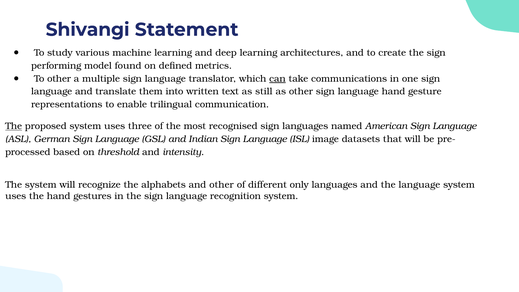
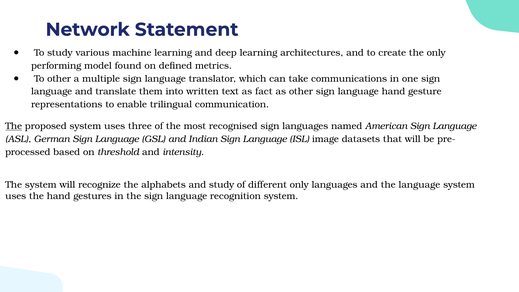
Shivangi: Shivangi -> Network (88, 30)
create the sign: sign -> only (436, 53)
can underline: present -> none (277, 79)
still: still -> fact (264, 92)
and other: other -> study (222, 185)
